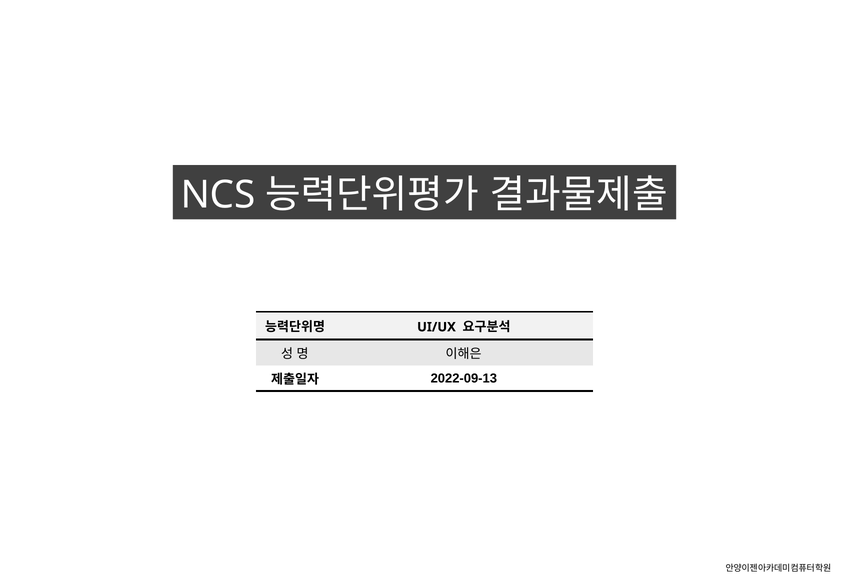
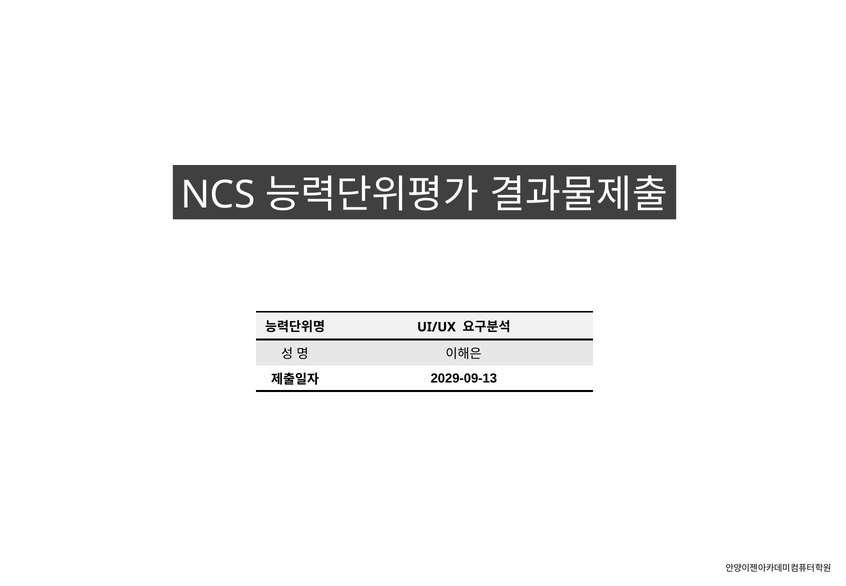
2022-09-13: 2022-09-13 -> 2029-09-13 (464, 378)
